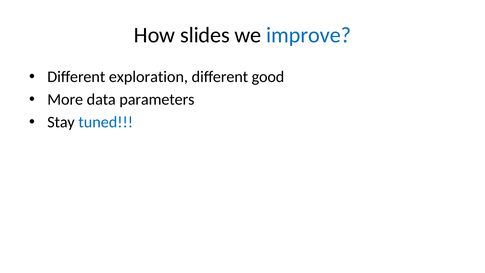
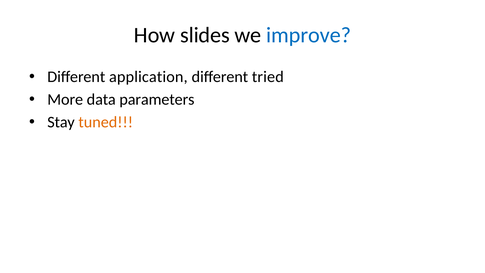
exploration: exploration -> application (148, 77)
good: good -> tried (268, 77)
tuned colour: blue -> orange (106, 122)
